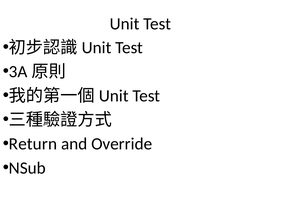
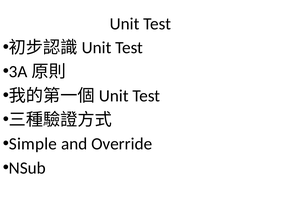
Return: Return -> Simple (33, 144)
